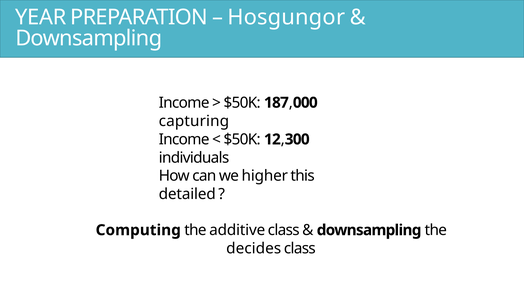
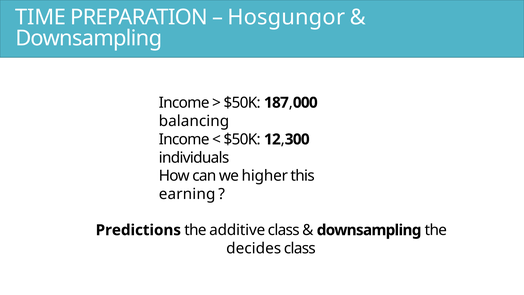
YEAR: YEAR -> TIME (41, 17)
capturing: capturing -> balancing (194, 121)
detailed: detailed -> earning (187, 194)
Computing: Computing -> Predictions (138, 230)
